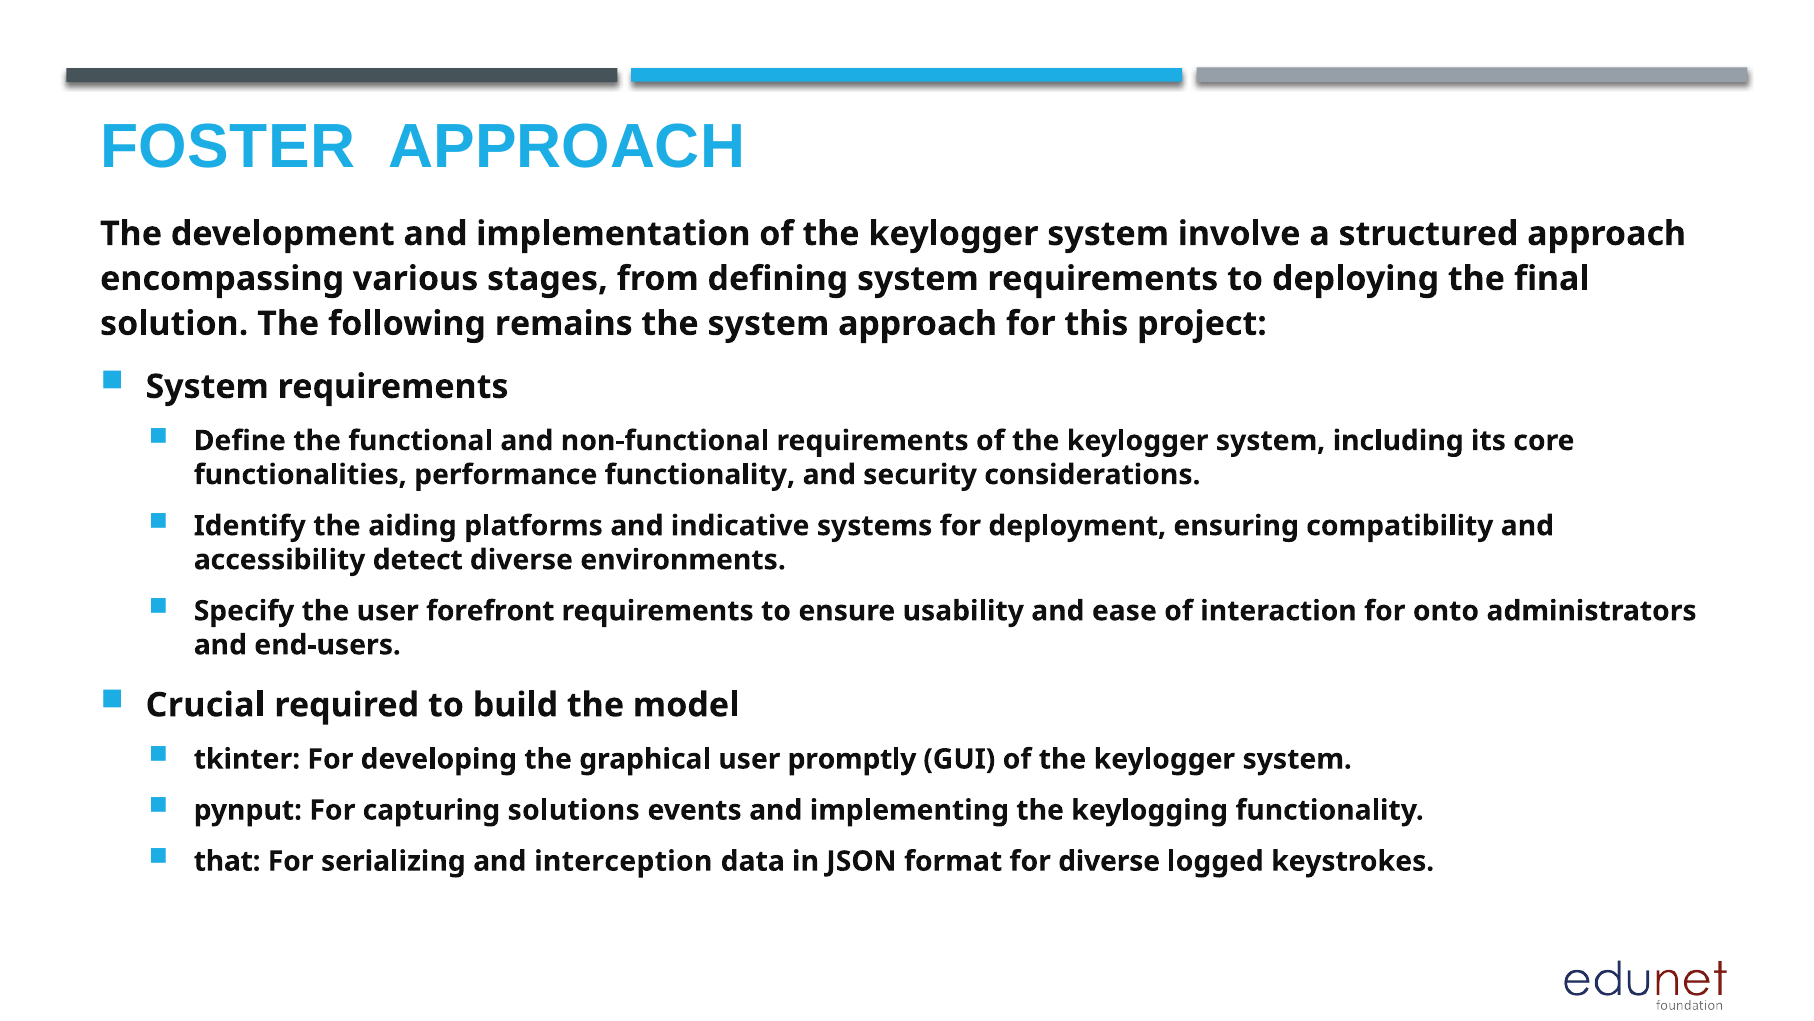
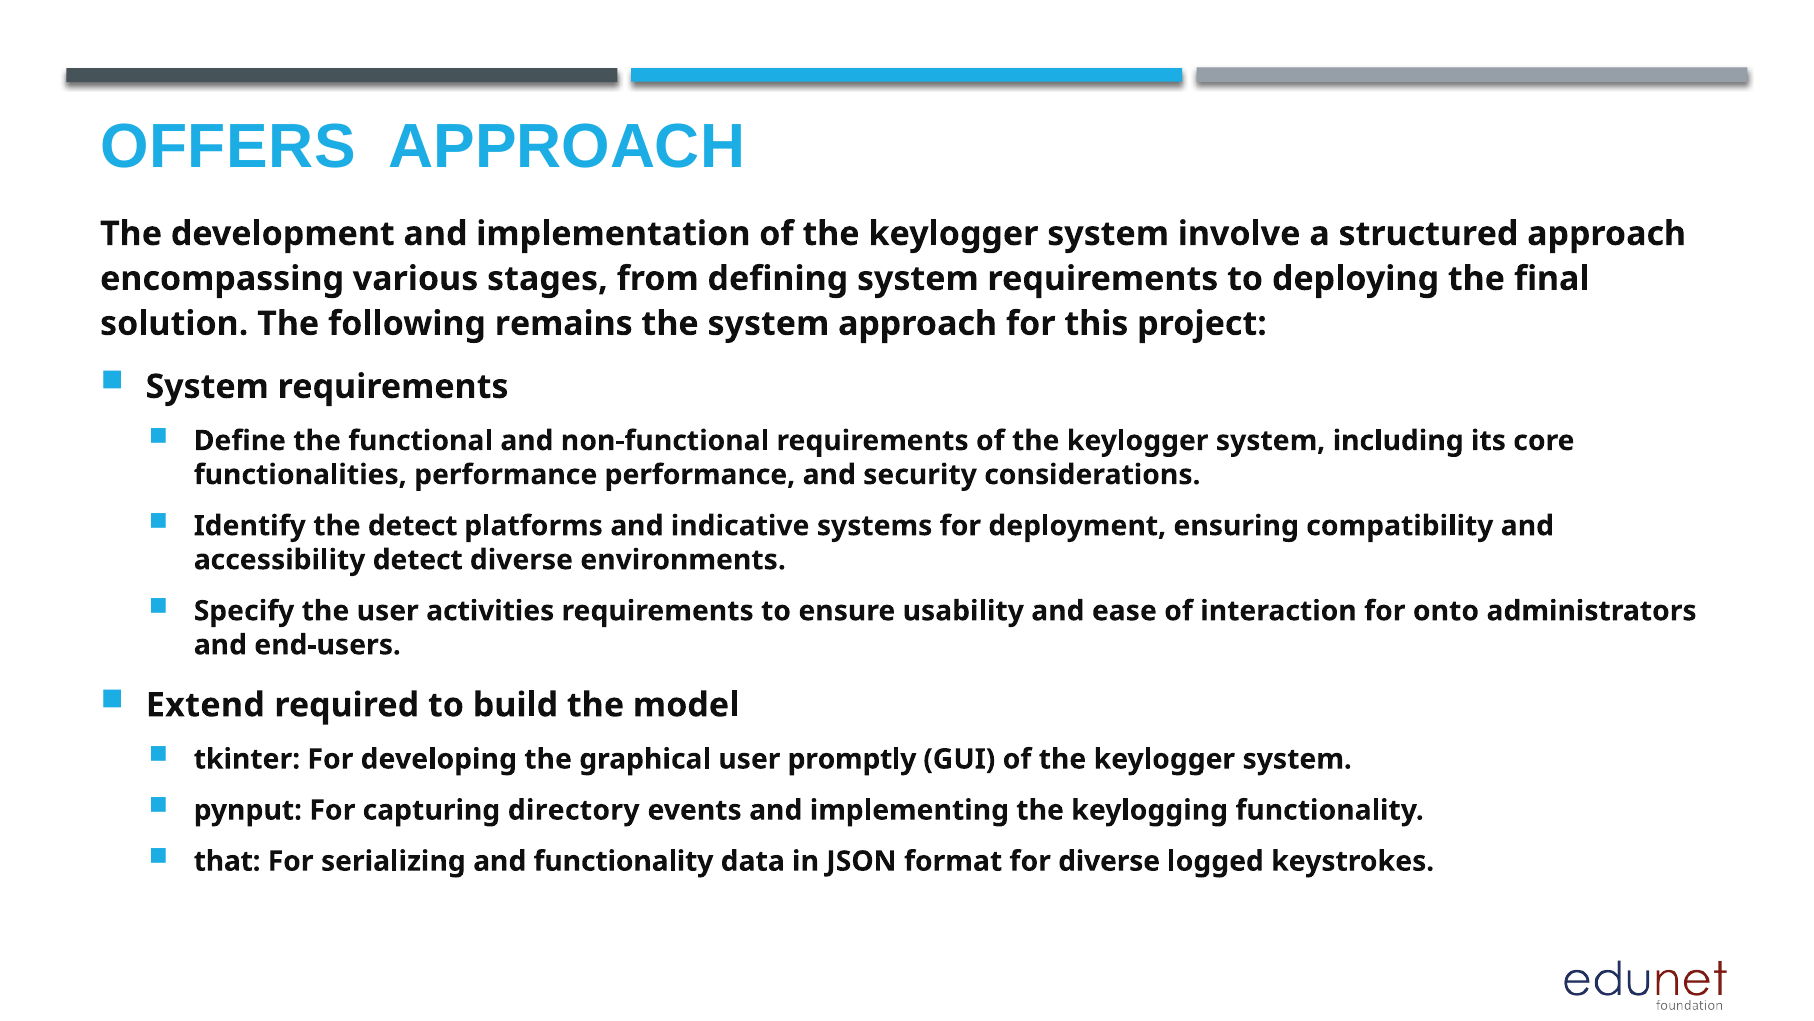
FOSTER: FOSTER -> OFFERS (228, 147)
performance functionality: functionality -> performance (700, 475)
the aiding: aiding -> detect (413, 526)
forefront: forefront -> activities (490, 611)
Crucial: Crucial -> Extend (205, 705)
solutions: solutions -> directory (574, 810)
and interception: interception -> functionality (623, 861)
